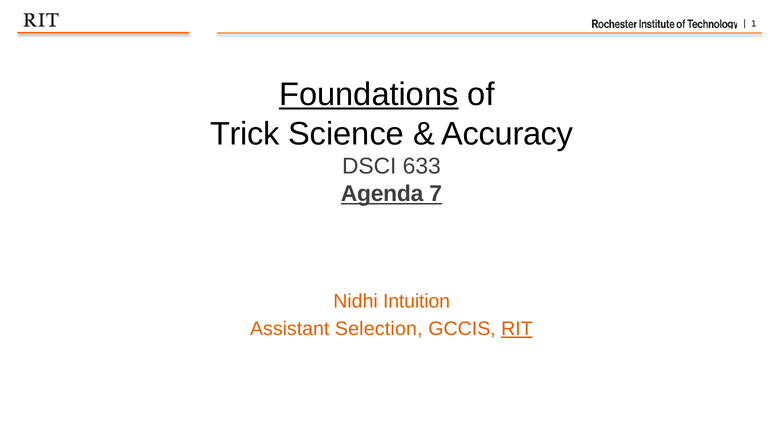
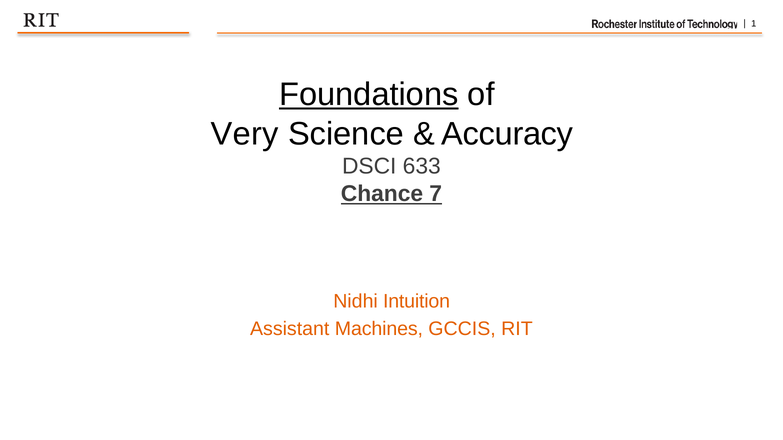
Trick: Trick -> Very (245, 134)
Agenda: Agenda -> Chance (382, 194)
Selection: Selection -> Machines (379, 329)
RIT underline: present -> none (517, 329)
